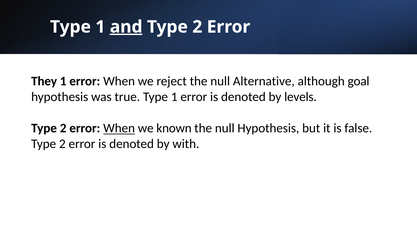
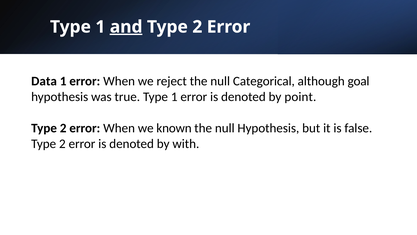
They: They -> Data (44, 81)
Alternative: Alternative -> Categorical (264, 81)
levels: levels -> point (300, 97)
When underline: present -> none (119, 128)
